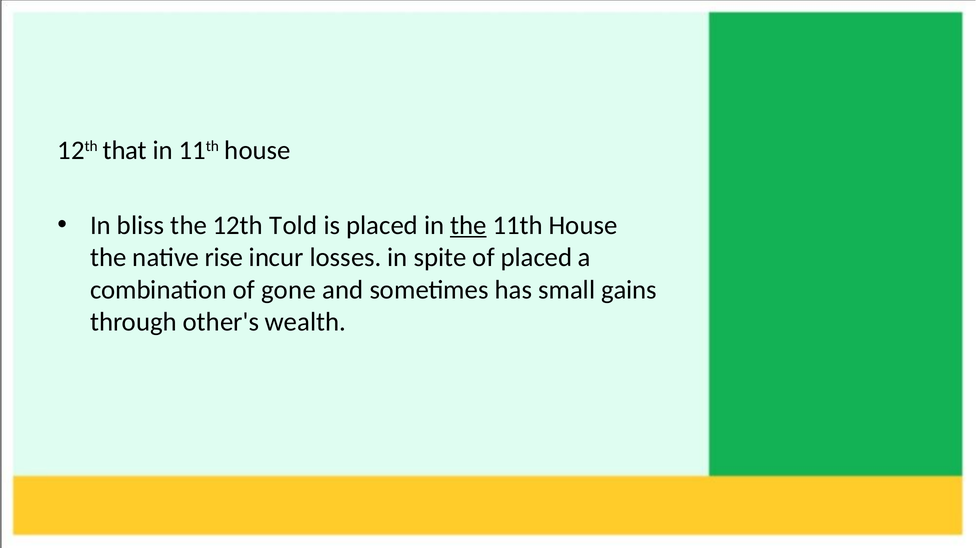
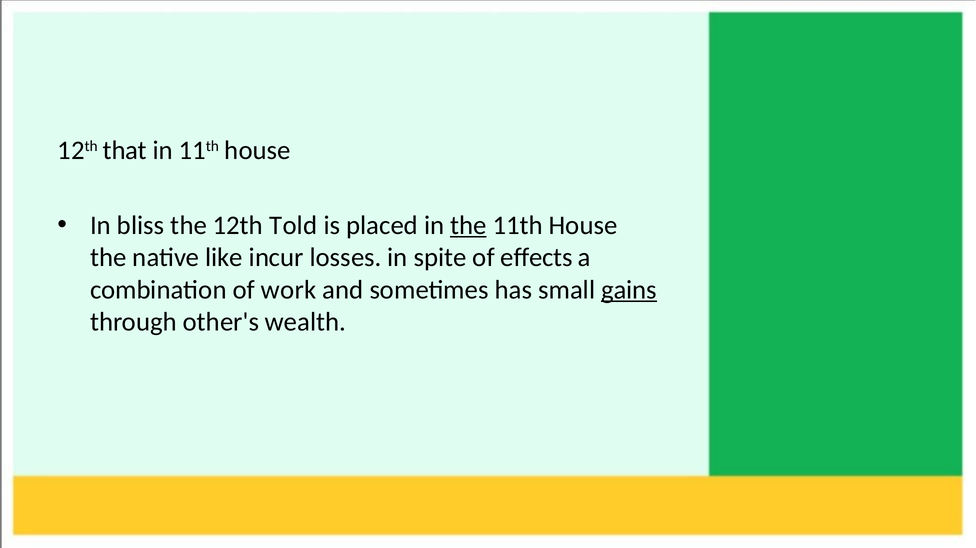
rise: rise -> like (224, 258)
of placed: placed -> effects (537, 258)
gone: gone -> work (289, 290)
gains underline: none -> present (629, 290)
